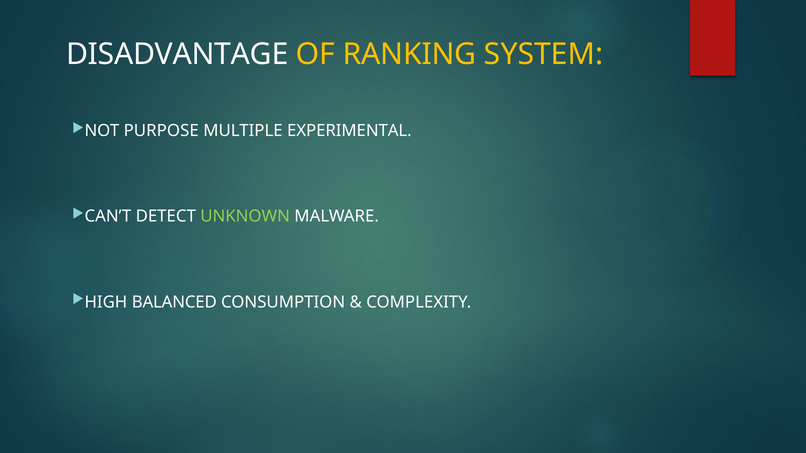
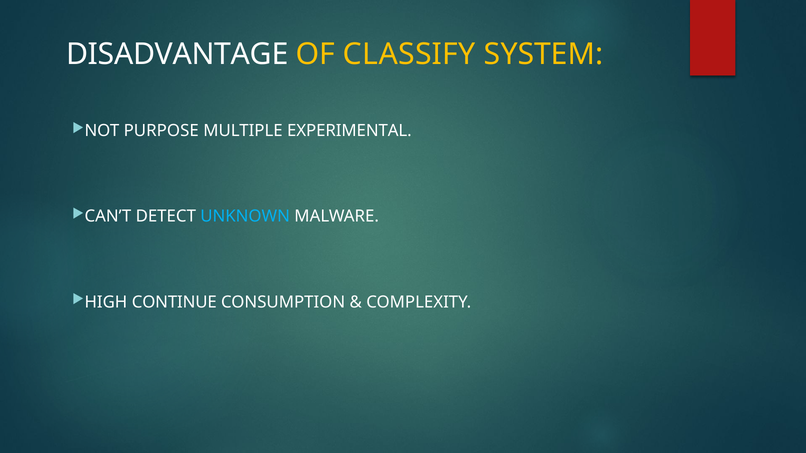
RANKING: RANKING -> CLASSIFY (409, 54)
UNKNOWN colour: light green -> light blue (245, 217)
BALANCED: BALANCED -> CONTINUE (174, 302)
